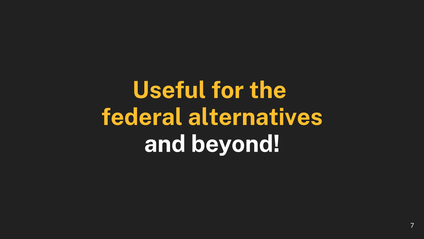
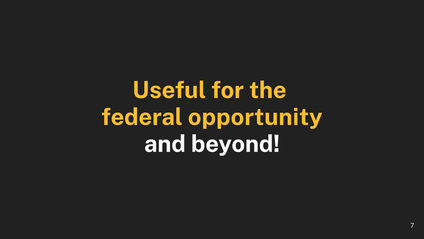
alternatives: alternatives -> opportunity (255, 117)
